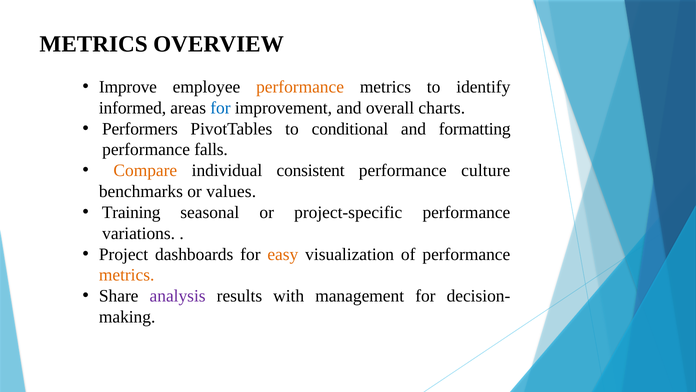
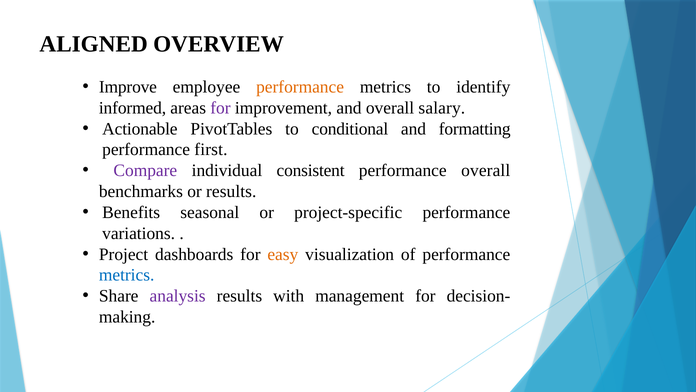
METRICS: METRICS -> ALIGNED (94, 44)
for colour: blue -> purple (220, 108)
charts: charts -> salary (442, 108)
Performers: Performers -> Actionable (140, 129)
falls: falls -> first (211, 150)
Compare colour: orange -> purple (145, 170)
performance culture: culture -> overall (486, 170)
or values: values -> results (231, 191)
Training: Training -> Benefits (131, 212)
metrics colour: orange -> blue (127, 275)
